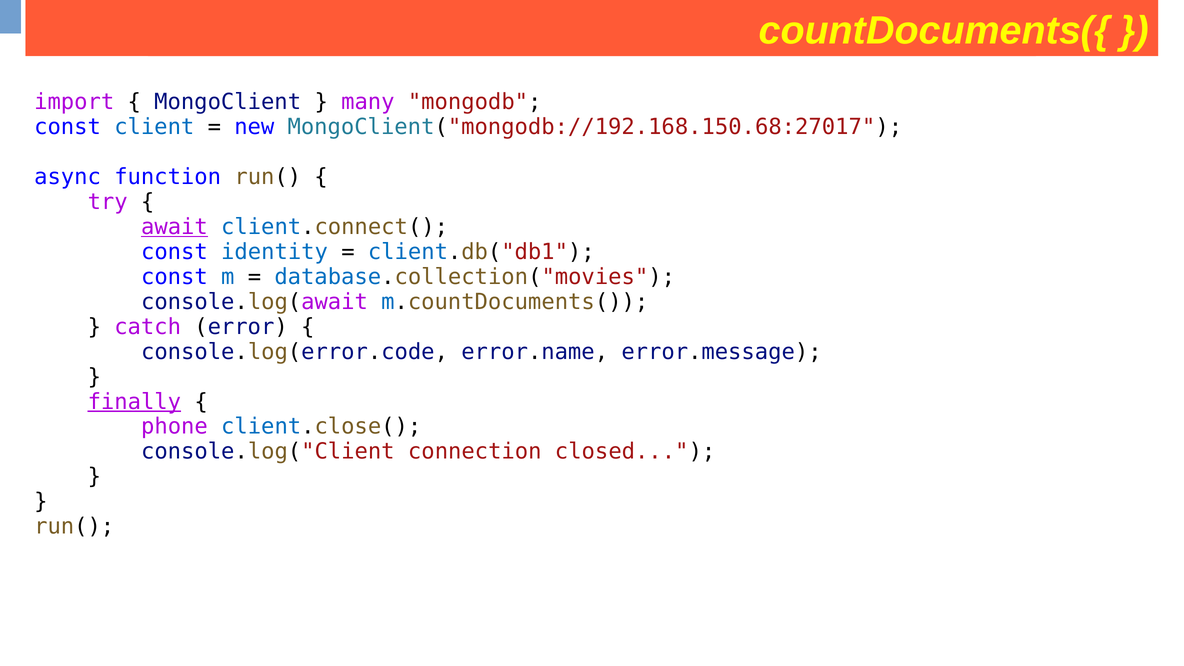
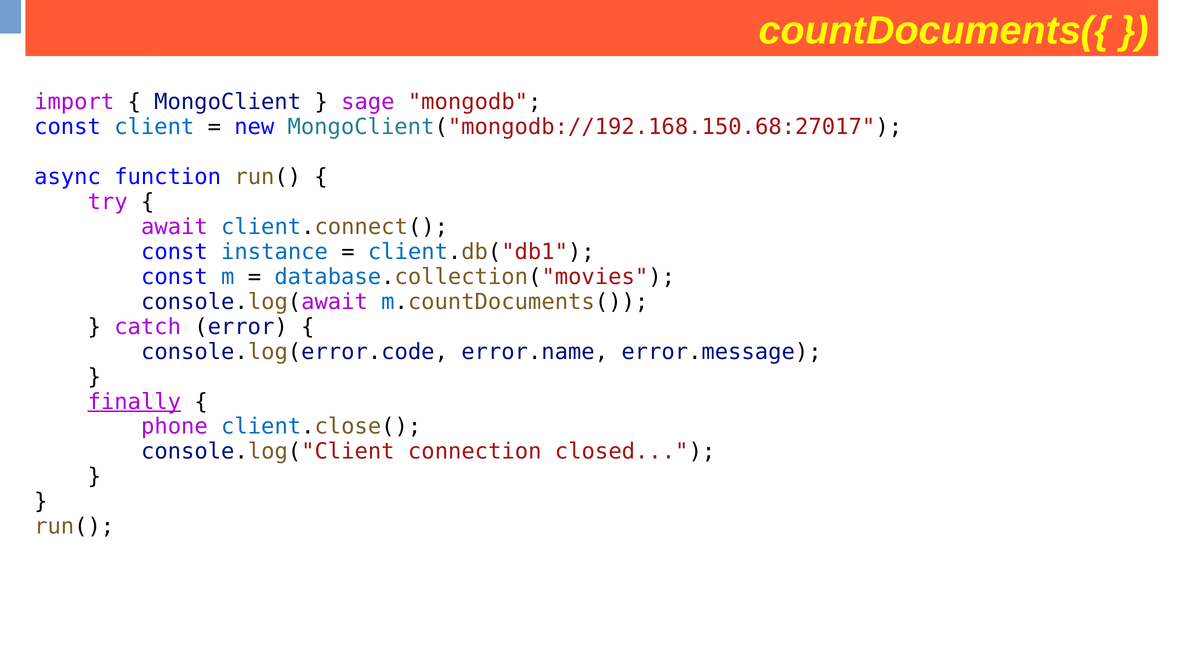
many: many -> sage (368, 102)
await underline: present -> none (174, 227)
identity: identity -> instance (275, 252)
